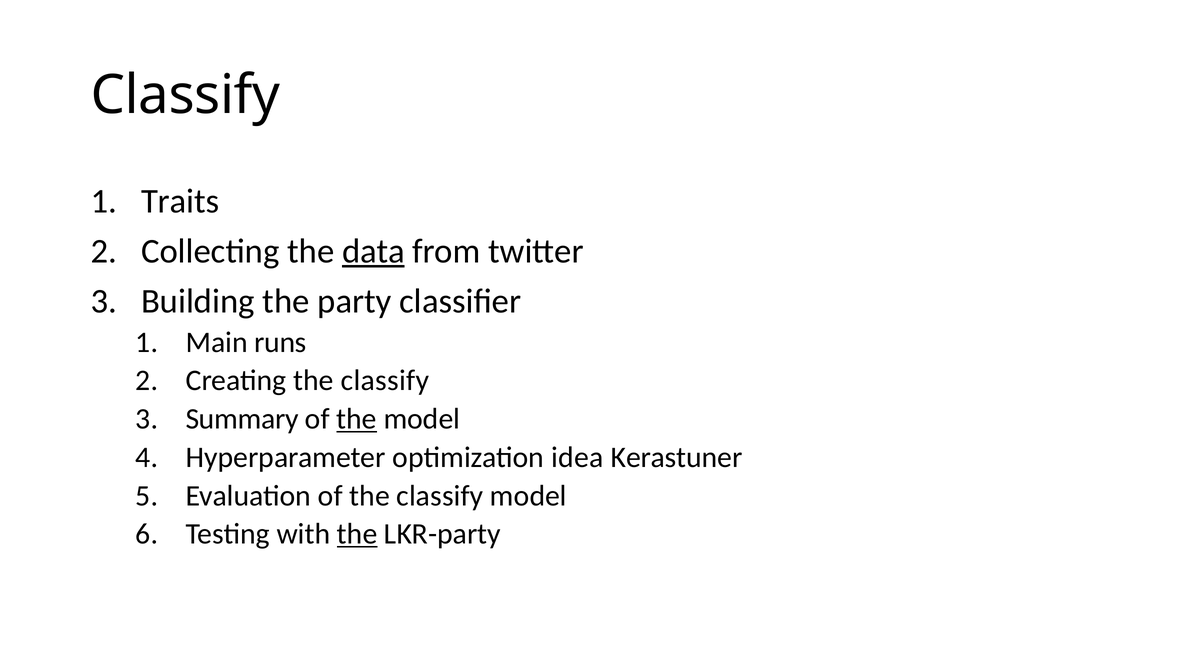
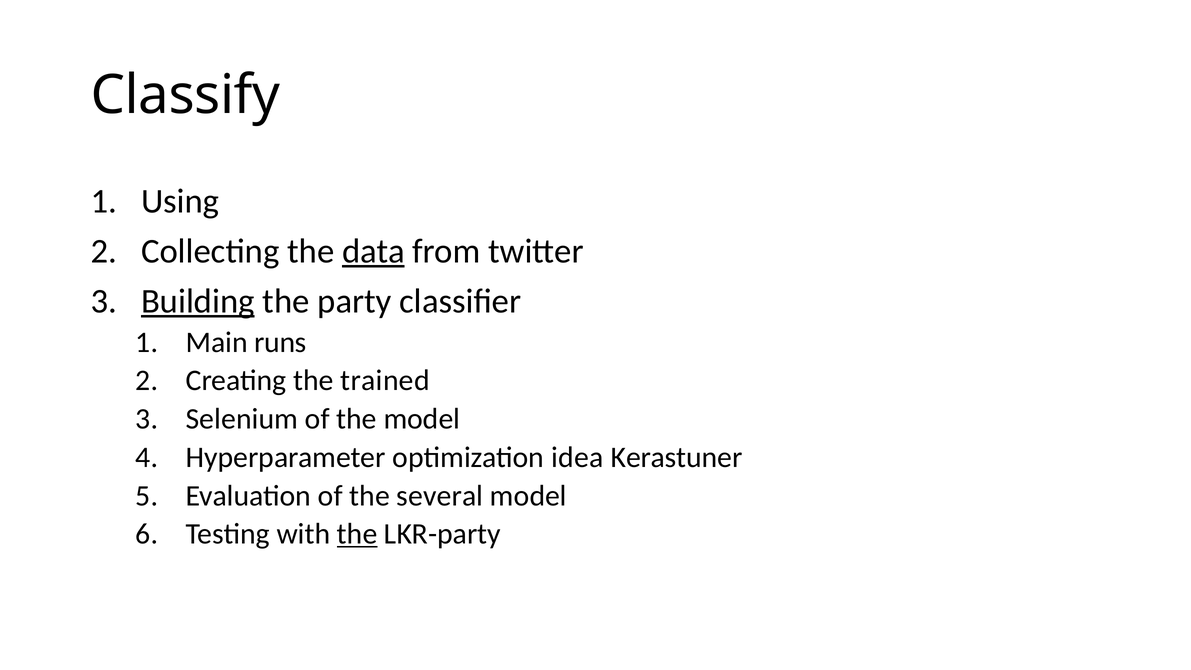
Traits: Traits -> Using (180, 201)
Building underline: none -> present (198, 301)
Creating the classify: classify -> trained (385, 381)
Summary: Summary -> Selenium (242, 419)
the underline: present -> none (357, 419)
of the classify: classify -> several (440, 496)
